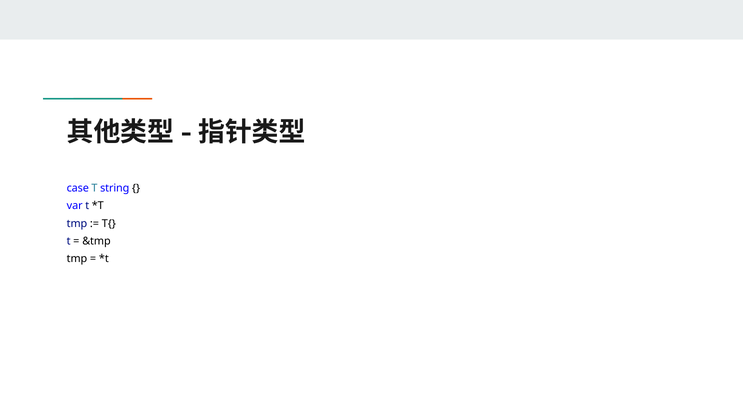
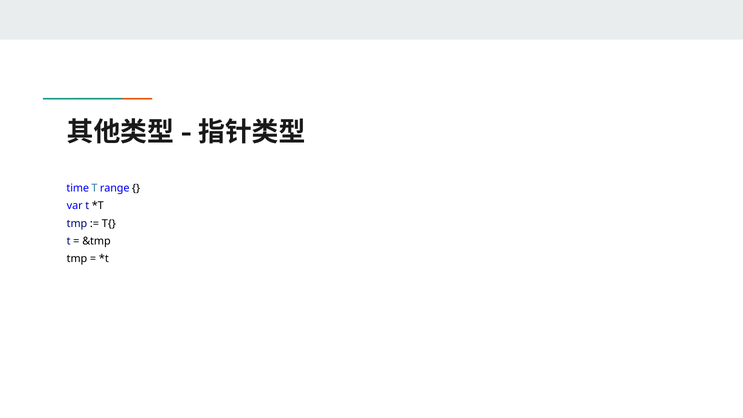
case: case -> time (78, 188)
string: string -> range (115, 188)
